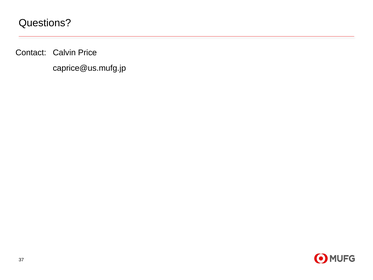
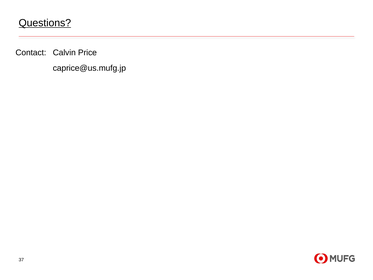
Questions underline: none -> present (45, 23)
